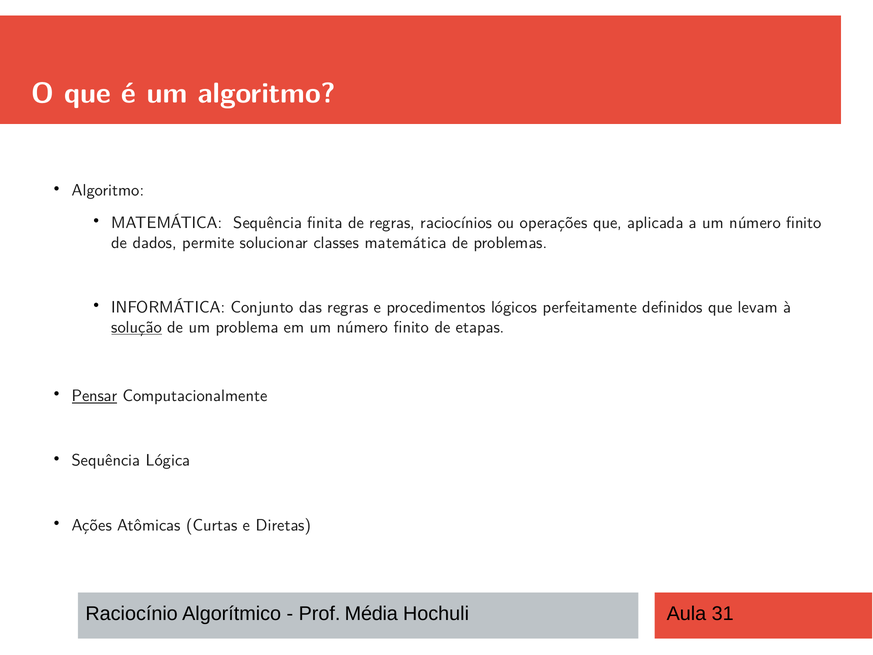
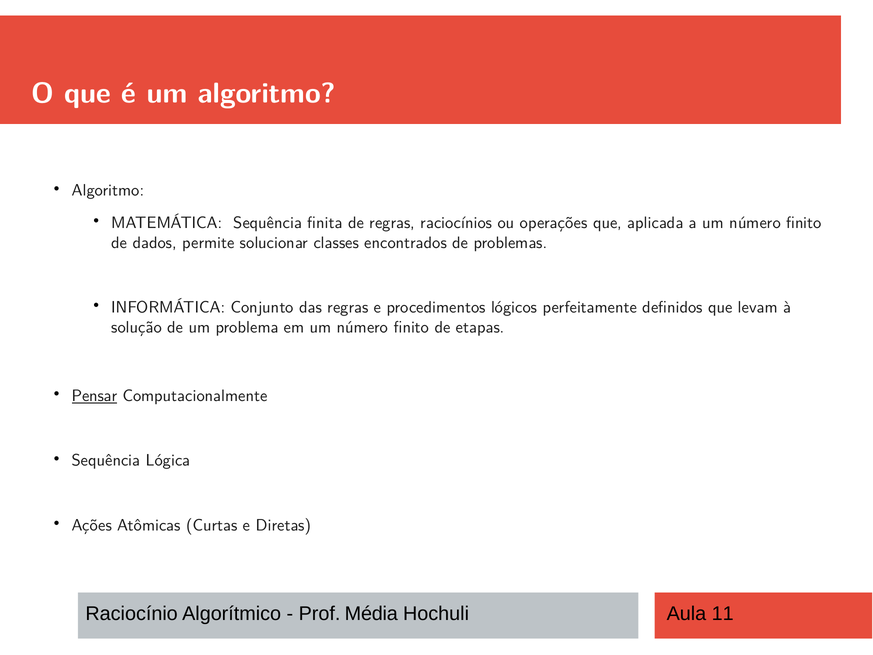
classes matemática: matemática -> encontrados (406, 243)
solução underline: present -> none (137, 327)
31: 31 -> 11 (723, 613)
